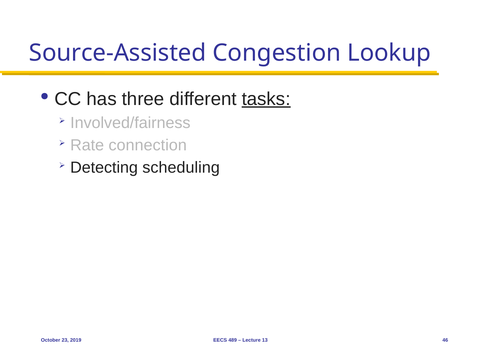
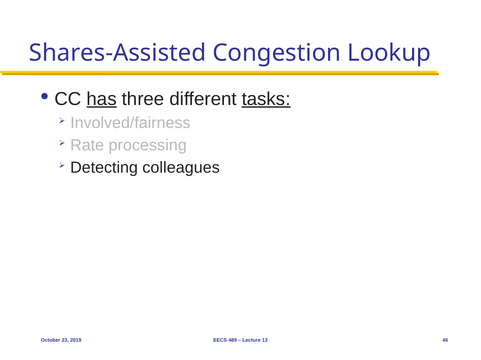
Source-Assisted: Source-Assisted -> Shares-Assisted (118, 53)
has underline: none -> present (102, 99)
connection: connection -> processing (148, 145)
scheduling: scheduling -> colleagues (181, 168)
